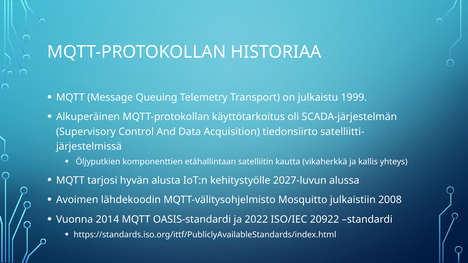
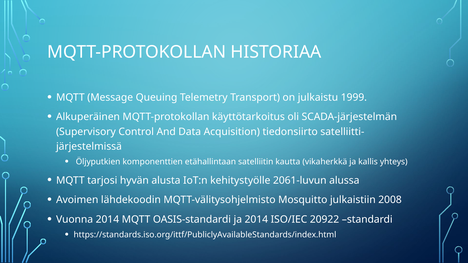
2027-luvun: 2027-luvun -> 2061-luvun (300, 180)
ja 2022: 2022 -> 2014 (256, 220)
